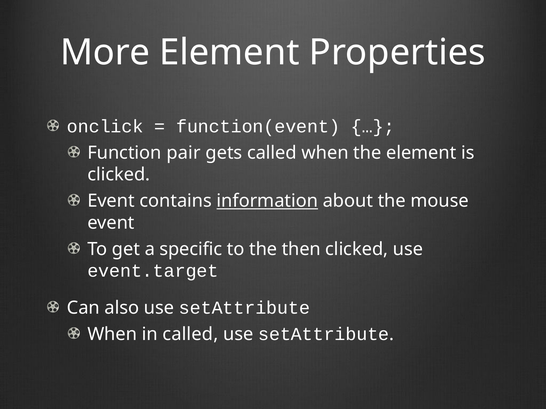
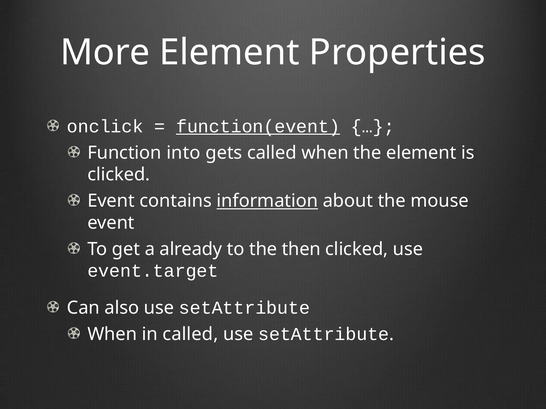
function(event underline: none -> present (258, 127)
pair: pair -> into (183, 153)
specific: specific -> already (191, 249)
